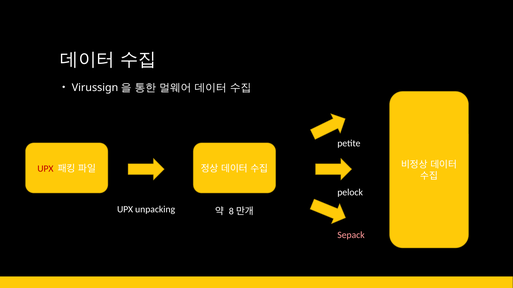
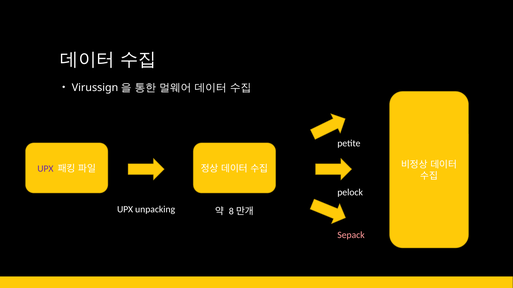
UPX colour: red -> purple (45, 169)
